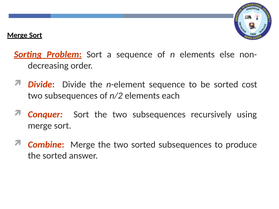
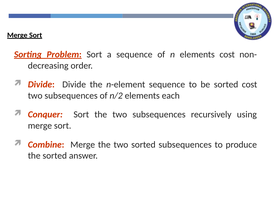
elements else: else -> cost (227, 54)
